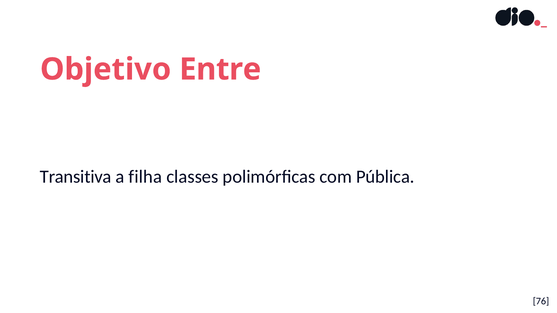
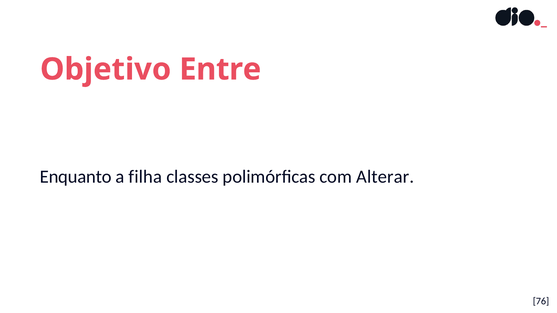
Transitiva: Transitiva -> Enquanto (76, 177)
Pública: Pública -> Alterar (385, 177)
